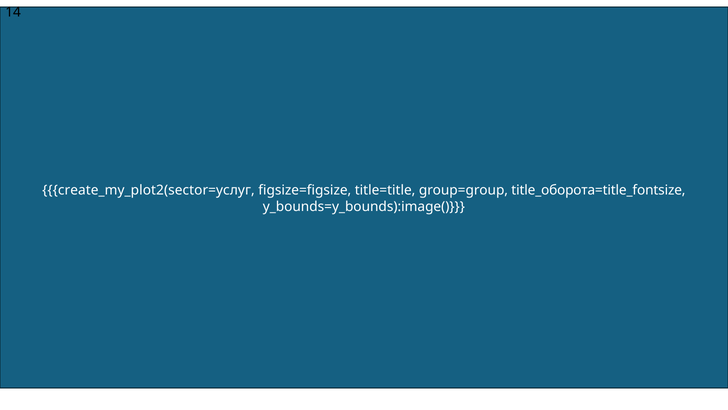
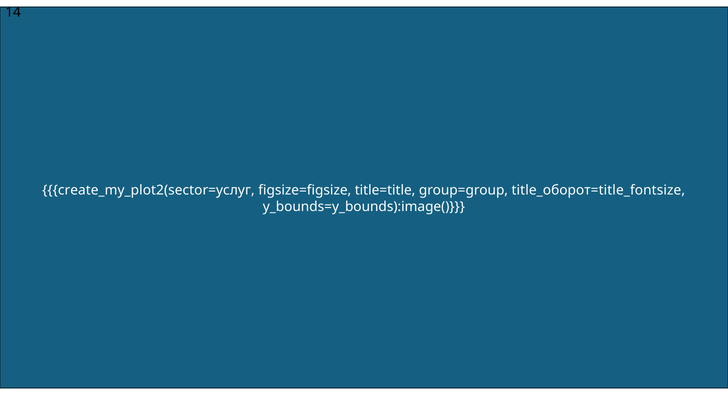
title_оборота=title_fontsize: title_оборота=title_fontsize -> title_оборот=title_fontsize (598, 190)
